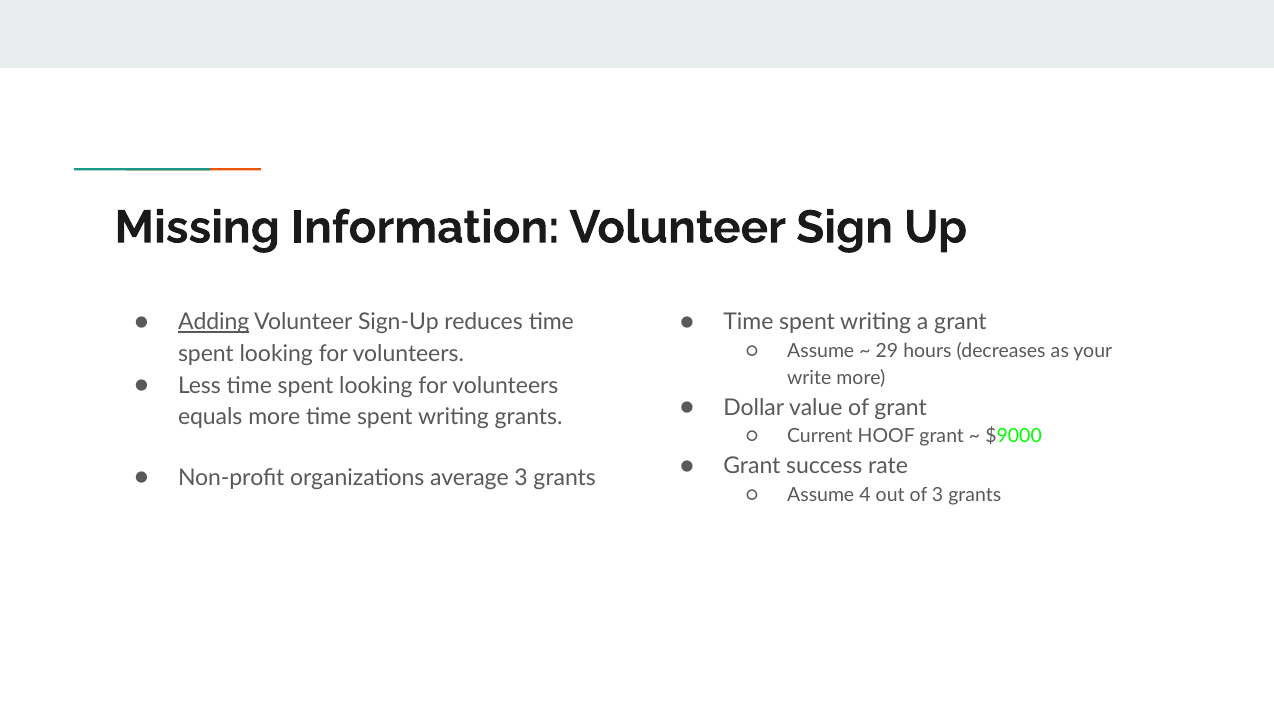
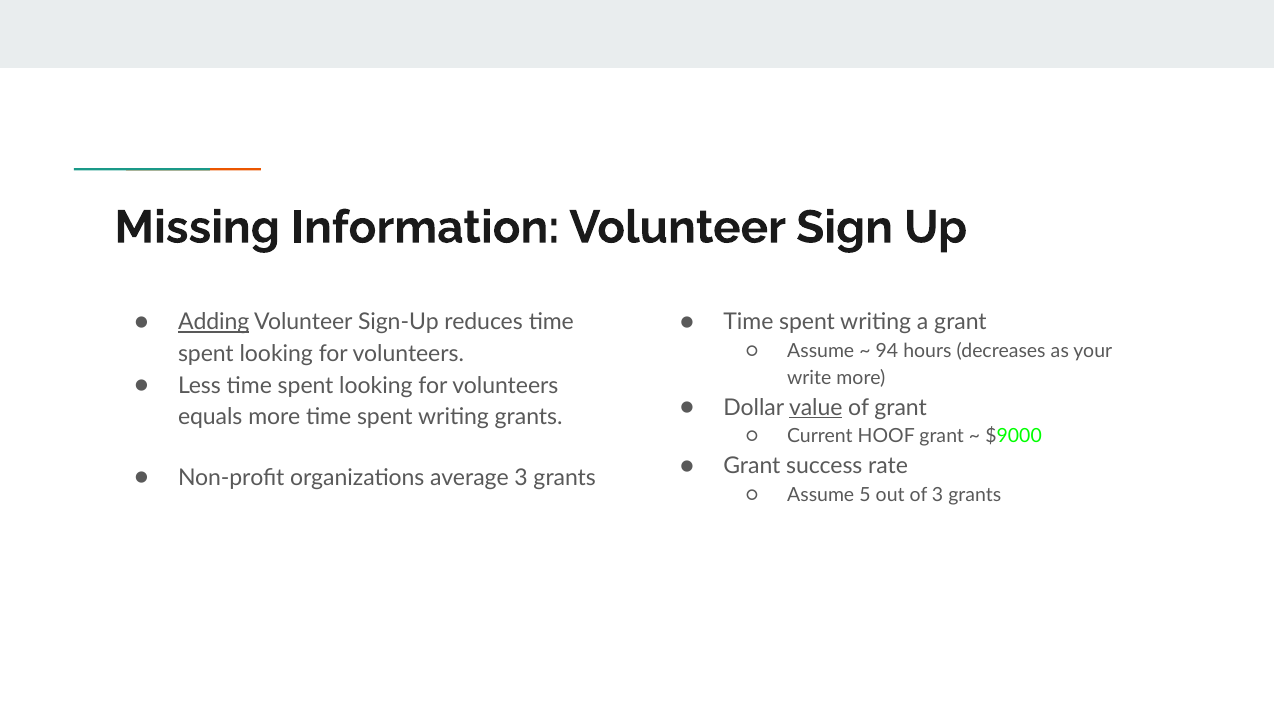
29: 29 -> 94 (887, 351)
value underline: none -> present (816, 407)
4: 4 -> 5 (865, 495)
